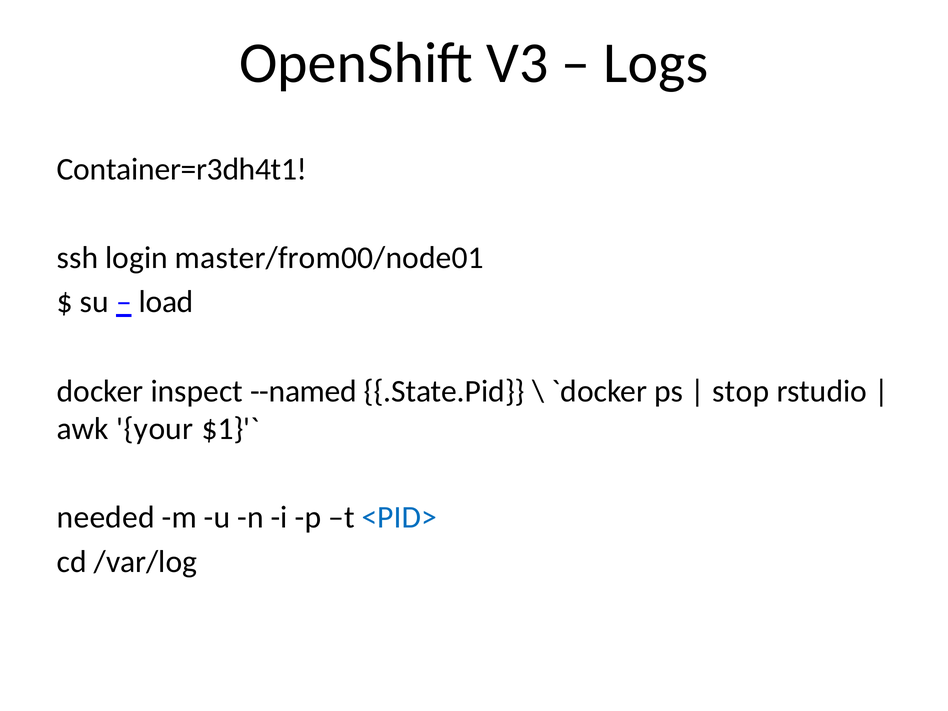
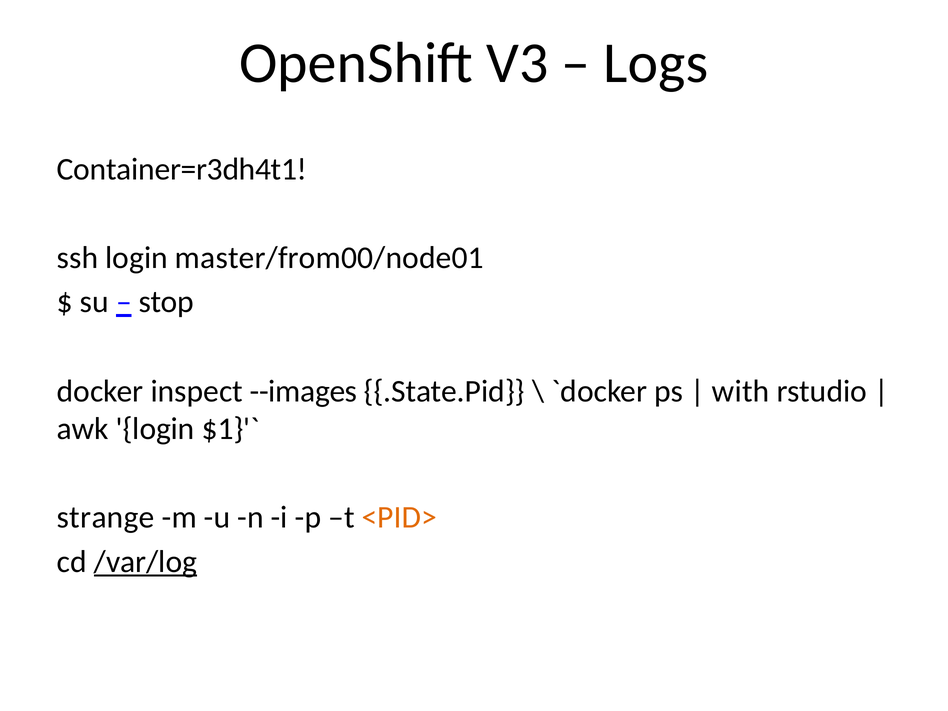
load: load -> stop (166, 302)
--named: --named -> --images (303, 391)
stop: stop -> with (741, 391)
awk your: your -> login (155, 429)
needed: needed -> strange (106, 518)
<PID> colour: blue -> orange (399, 518)
/var/log underline: none -> present (145, 562)
